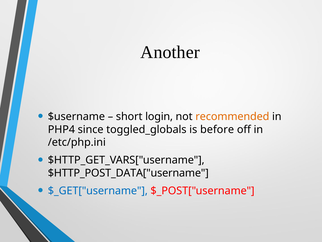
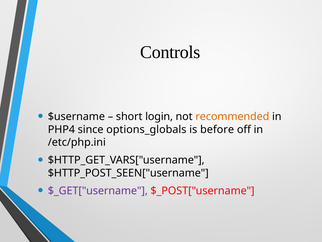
Another: Another -> Controls (170, 52)
toggled_globals: toggled_globals -> options_globals (146, 129)
$HTTP_POST_DATA["username: $HTTP_POST_DATA["username -> $HTTP_POST_SEEN["username (128, 173)
$_GET["username colour: blue -> purple (98, 190)
